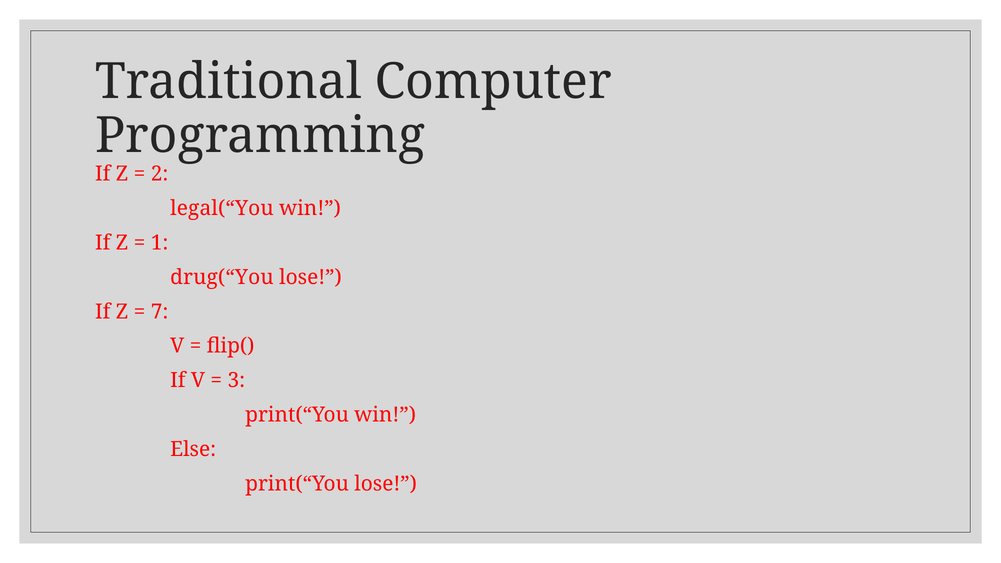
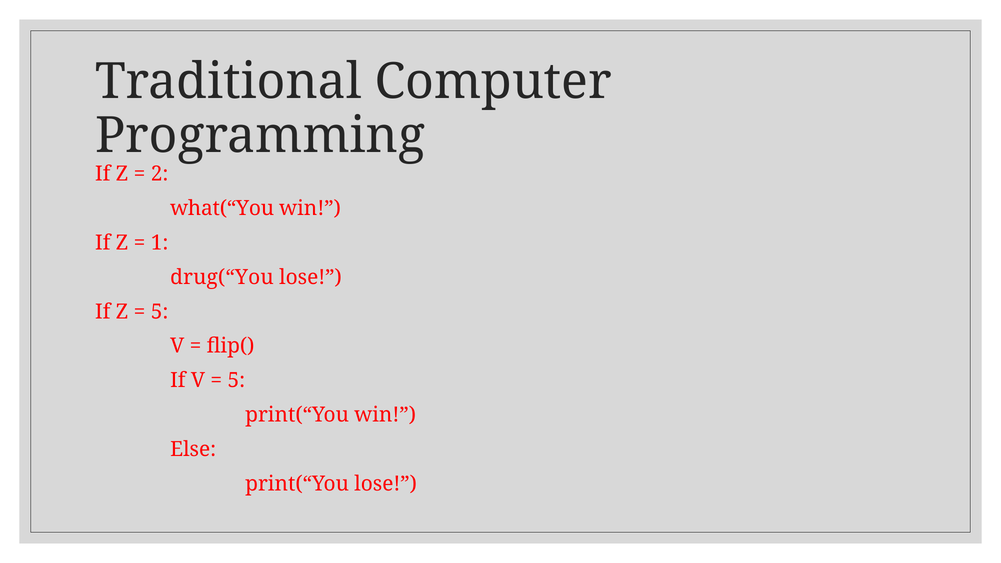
legal(“You: legal(“You -> what(“You (222, 208)
7: 7 -> 5 (160, 312)
3: 3 -> 5 (236, 381)
